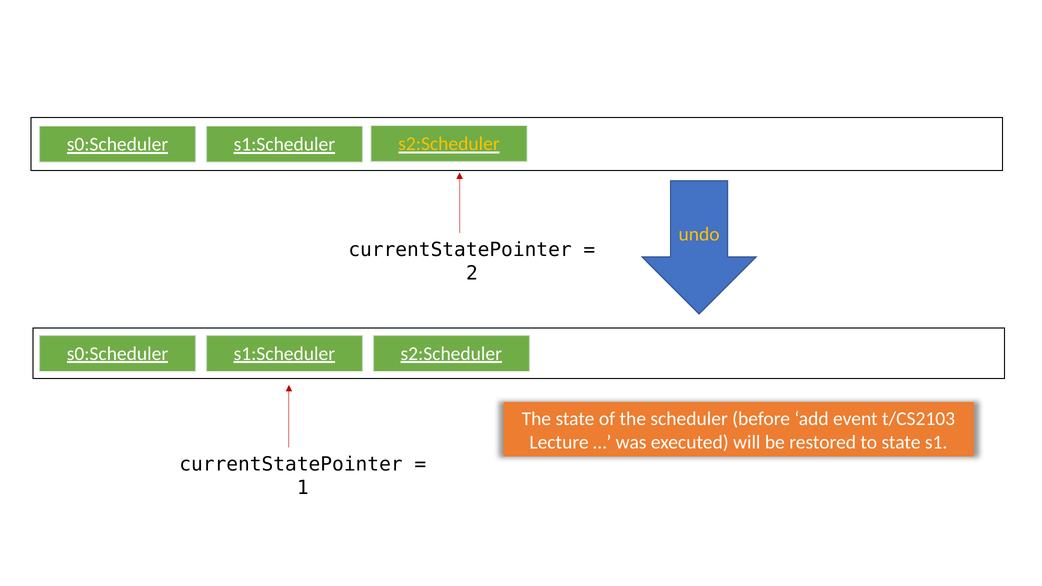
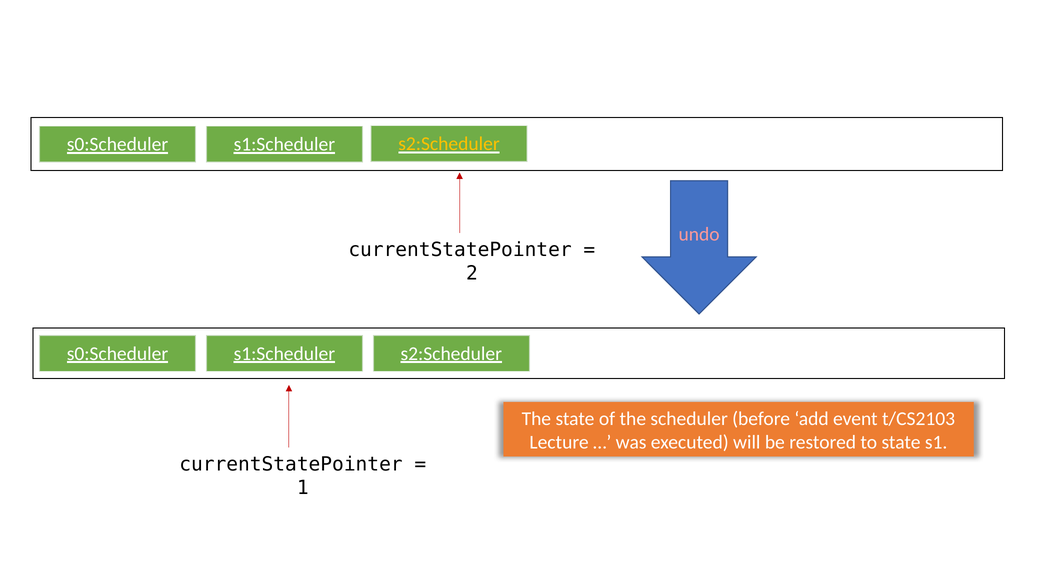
undo colour: yellow -> pink (699, 235)
